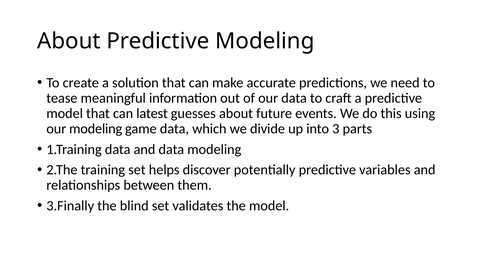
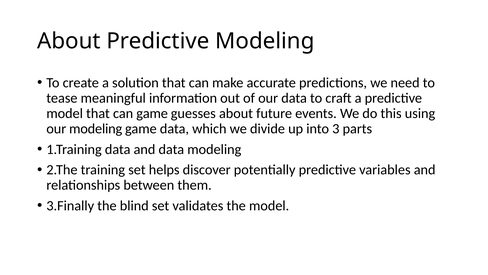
can latest: latest -> game (152, 113)
